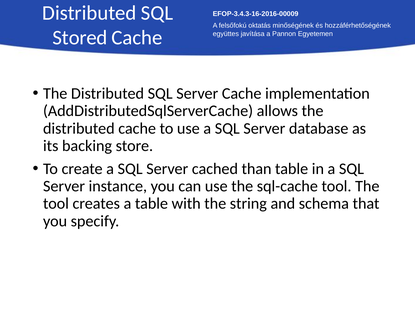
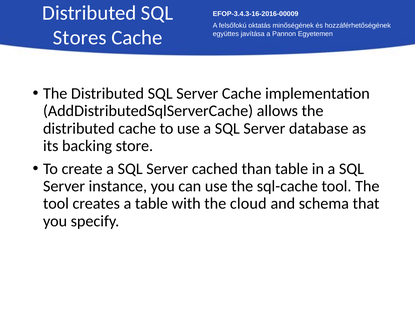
Stored: Stored -> Stores (80, 38)
string: string -> cloud (248, 204)
